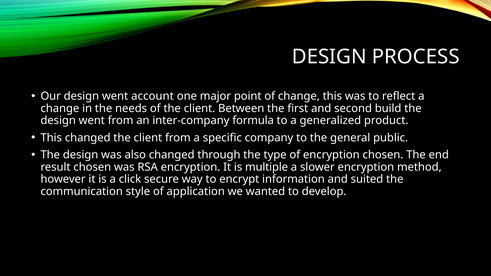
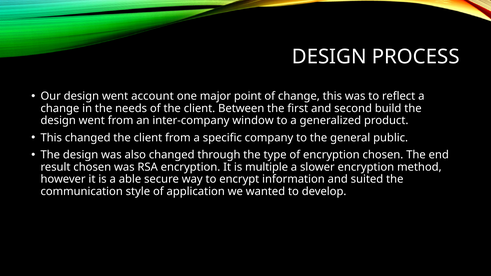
formula: formula -> window (253, 121)
click: click -> able (130, 179)
